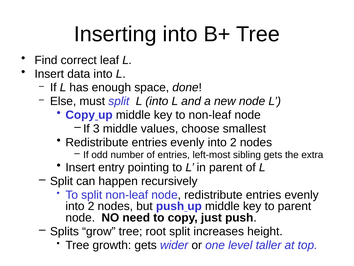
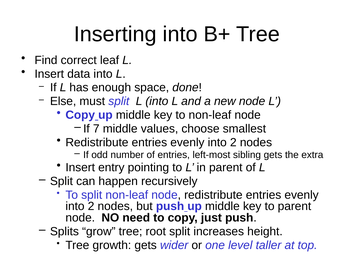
3: 3 -> 7 (96, 128)
